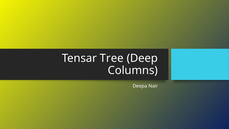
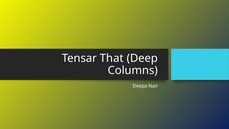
Tree: Tree -> That (112, 58)
